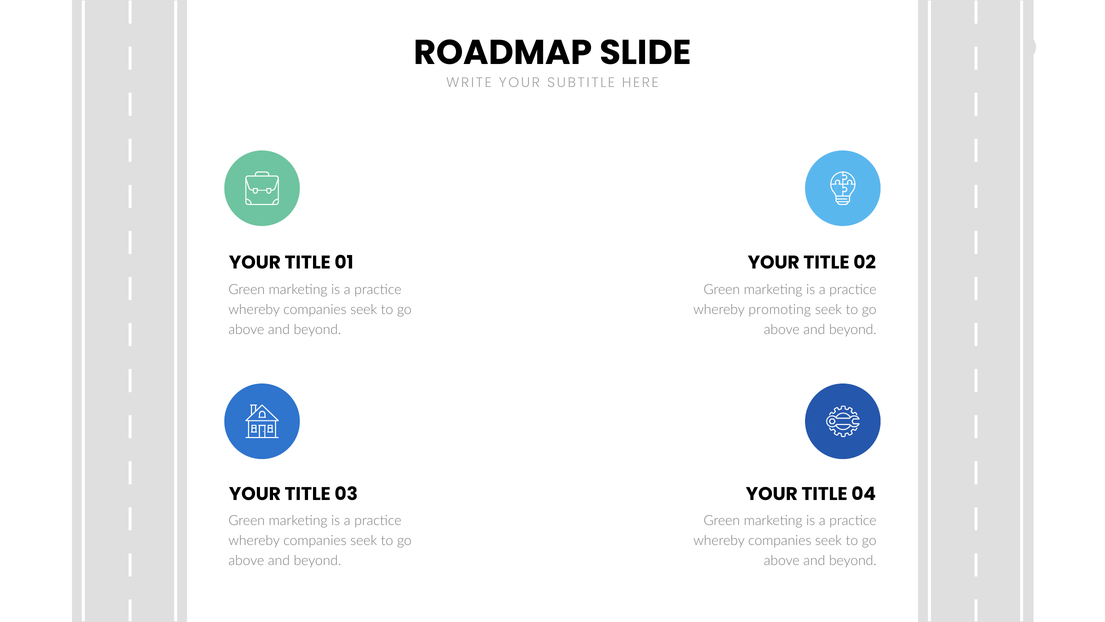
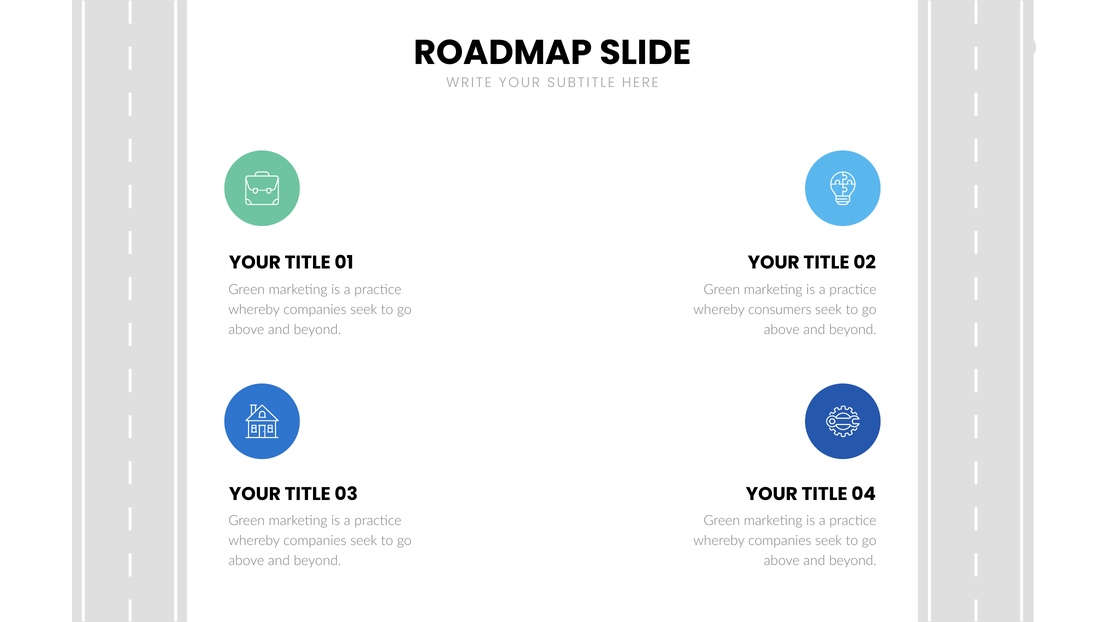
promoting: promoting -> consumers (780, 310)
